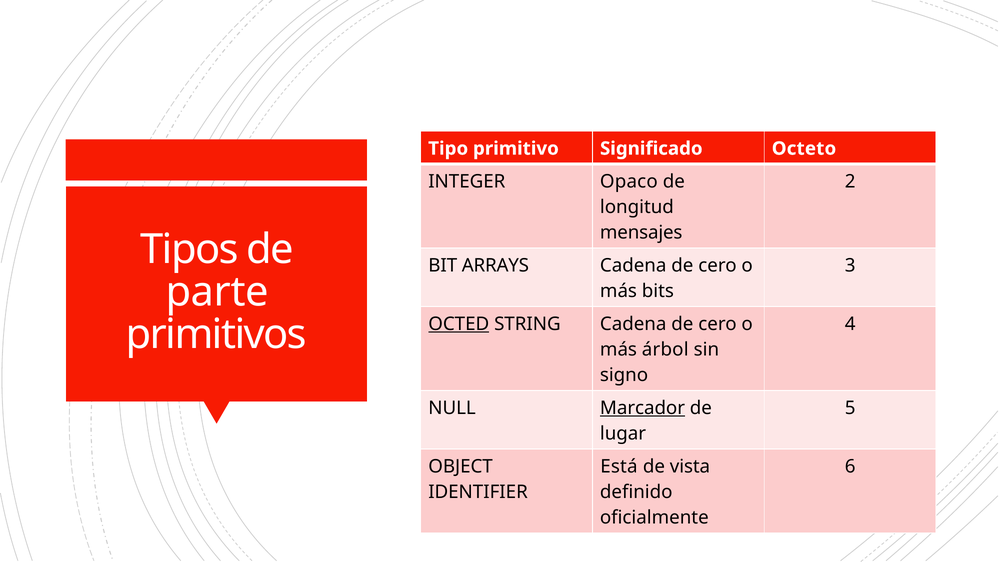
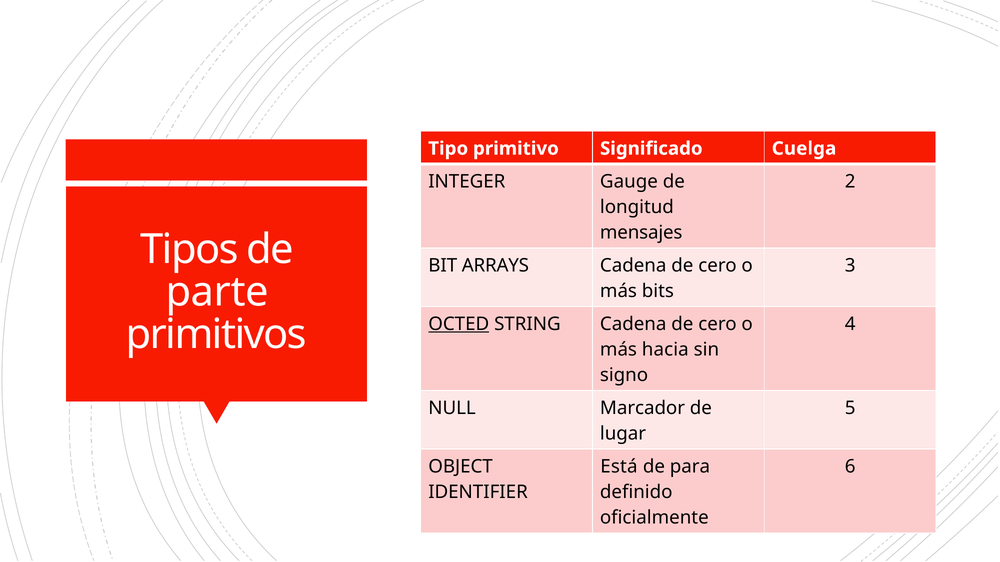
Octeto: Octeto -> Cuelga (804, 149)
Opaco: Opaco -> Gauge (629, 182)
árbol: árbol -> hacia (665, 350)
Marcador underline: present -> none (643, 408)
vista: vista -> para (690, 467)
